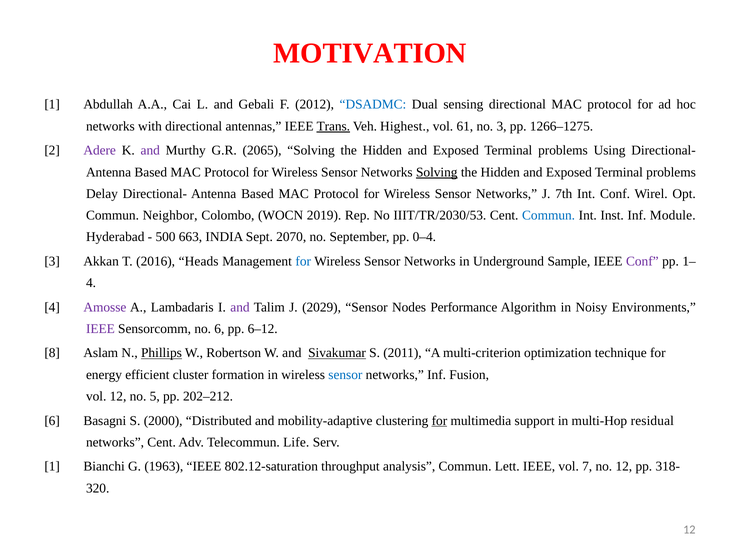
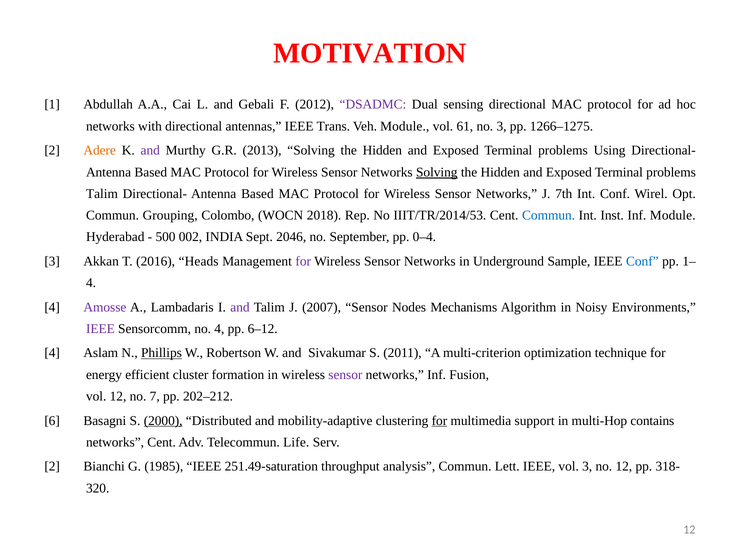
DSADMC colour: blue -> purple (373, 105)
Trans underline: present -> none (333, 126)
Veh Highest: Highest -> Module (405, 126)
Adere colour: purple -> orange (100, 150)
2065: 2065 -> 2013 (262, 150)
Delay: Delay -> Talim (102, 194)
Neighbor: Neighbor -> Grouping (170, 215)
2019: 2019 -> 2018 (324, 215)
IIIT/TR/2030/53: IIIT/TR/2030/53 -> IIIT/TR/2014/53 (440, 215)
663: 663 -> 002 (190, 237)
2070: 2070 -> 2046 (291, 237)
for colour: blue -> purple (303, 261)
Conf colour: purple -> blue (642, 261)
2029: 2029 -> 2007 (322, 307)
Performance: Performance -> Mechanisms (464, 307)
no 6: 6 -> 4 (219, 329)
8: 8 -> 4 (52, 353)
Sivakumar underline: present -> none (337, 353)
sensor colour: blue -> purple (345, 375)
5: 5 -> 7 (155, 396)
2000 underline: none -> present (163, 421)
residual: residual -> contains (652, 421)
1: 1 -> 2 (52, 466)
1963: 1963 -> 1985 (164, 466)
802.12-saturation: 802.12-saturation -> 251.49-saturation (271, 466)
vol 7: 7 -> 3 (587, 466)
